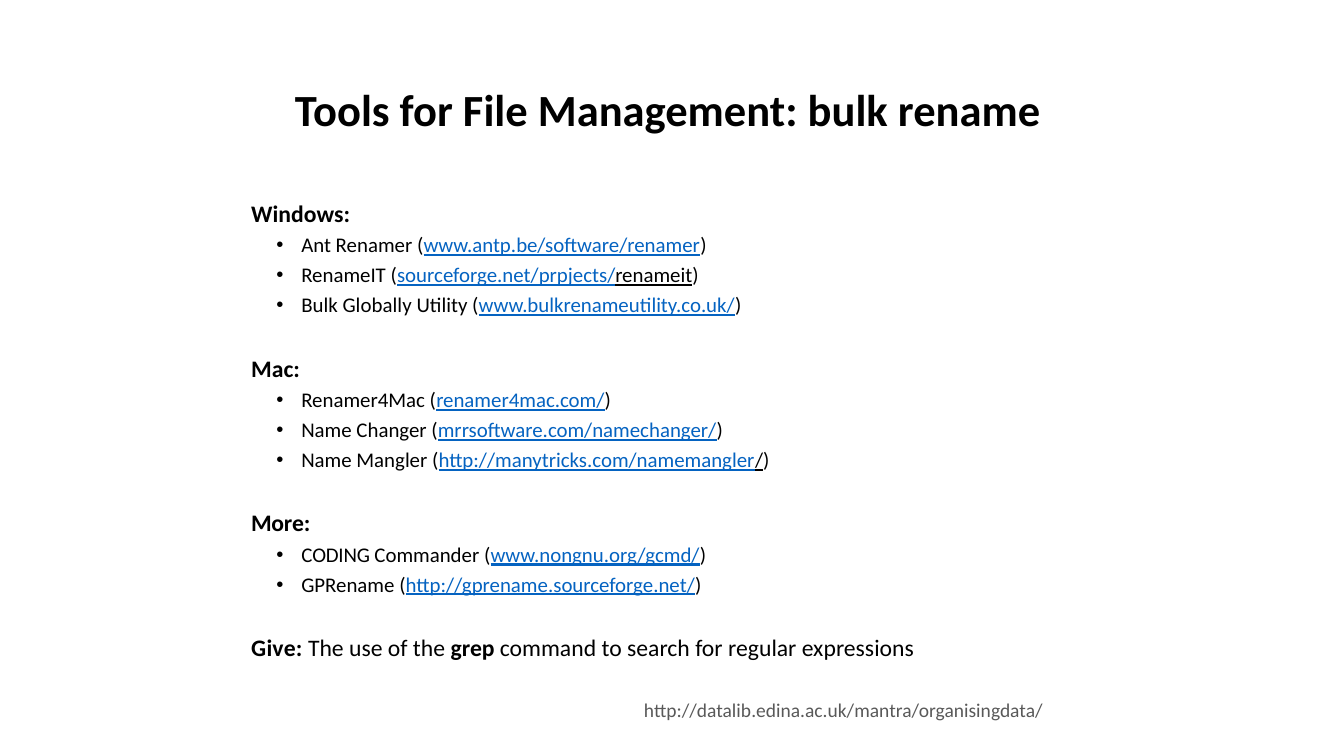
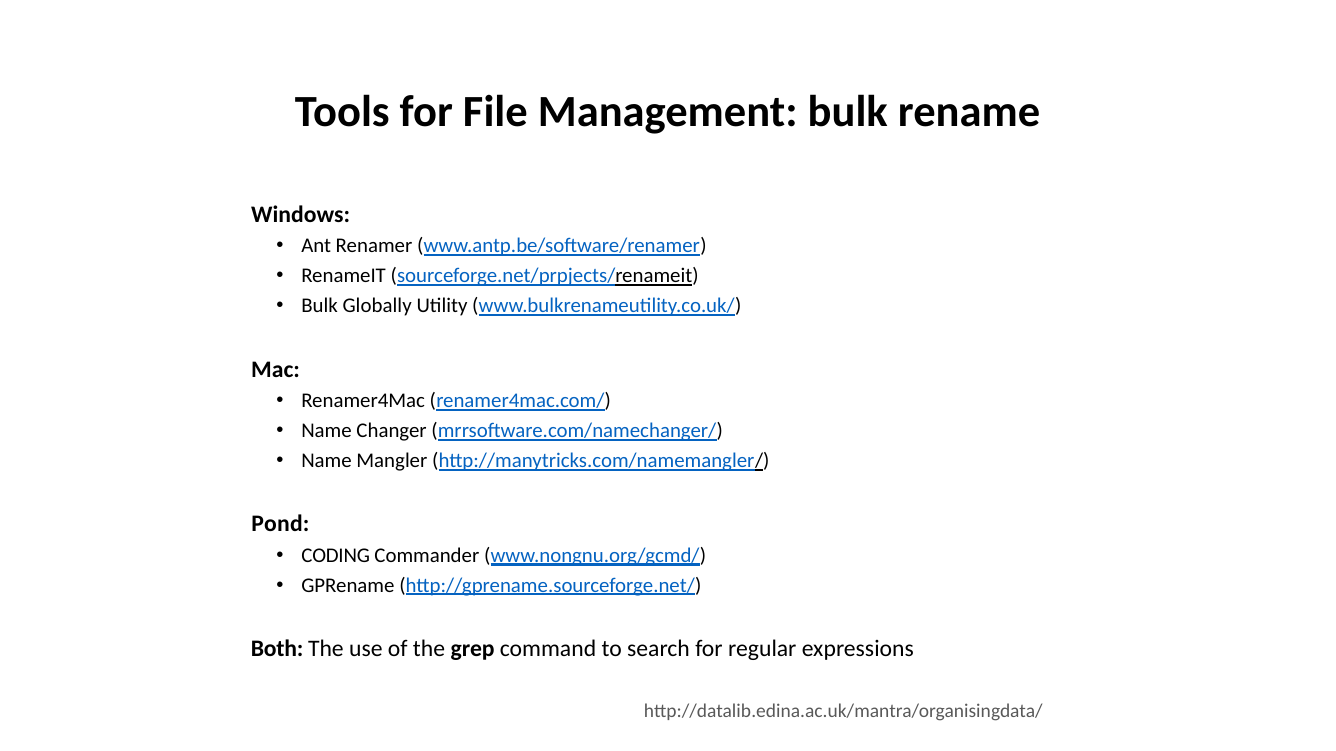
More: More -> Pond (280, 525)
Give: Give -> Both (277, 649)
